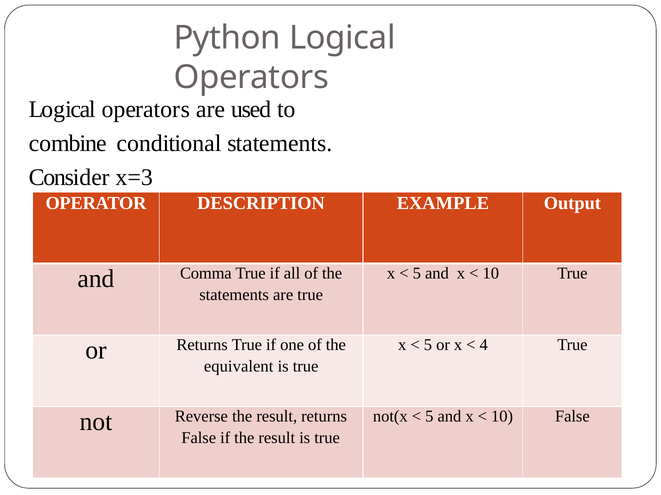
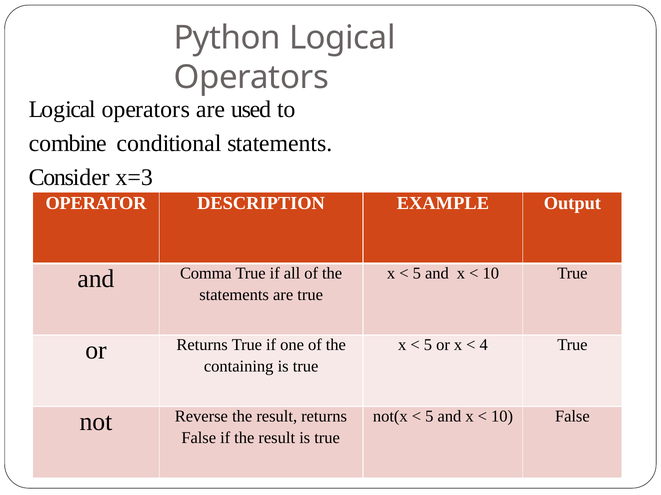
equivalent: equivalent -> containing (239, 367)
